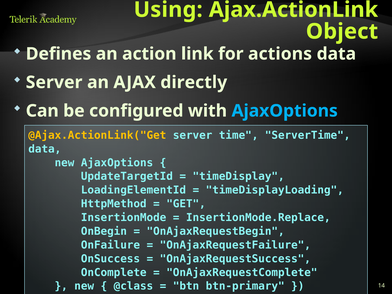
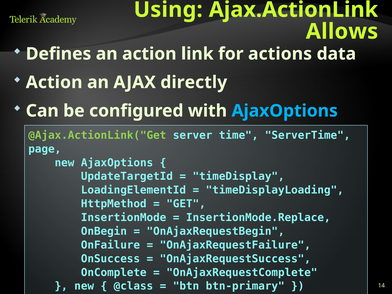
Object: Object -> Allows (342, 31)
Server: Server -> Action (54, 82)
@Ajax.ActionLink("Get colour: yellow -> light green (97, 135)
data: data -> page (45, 149)
